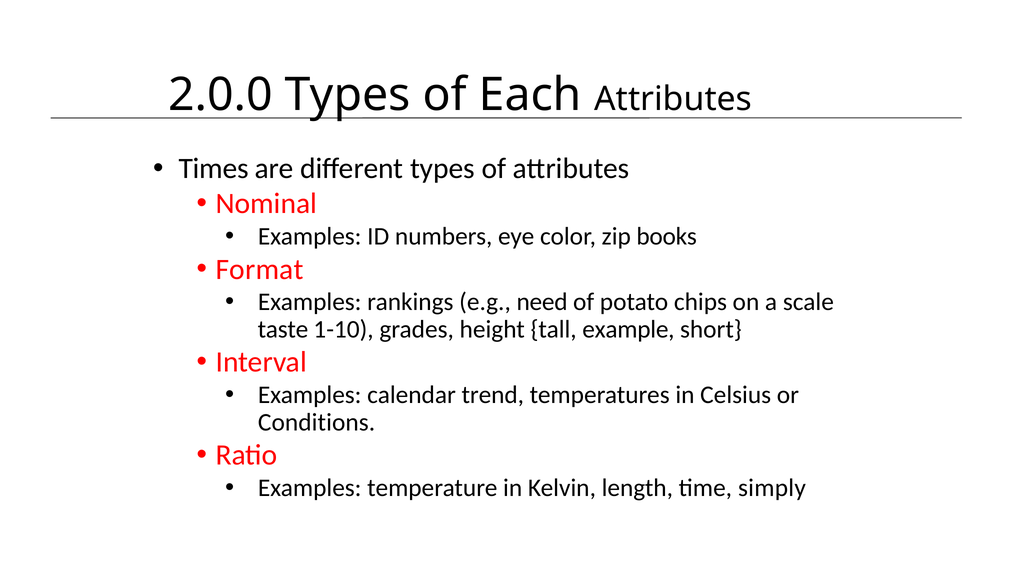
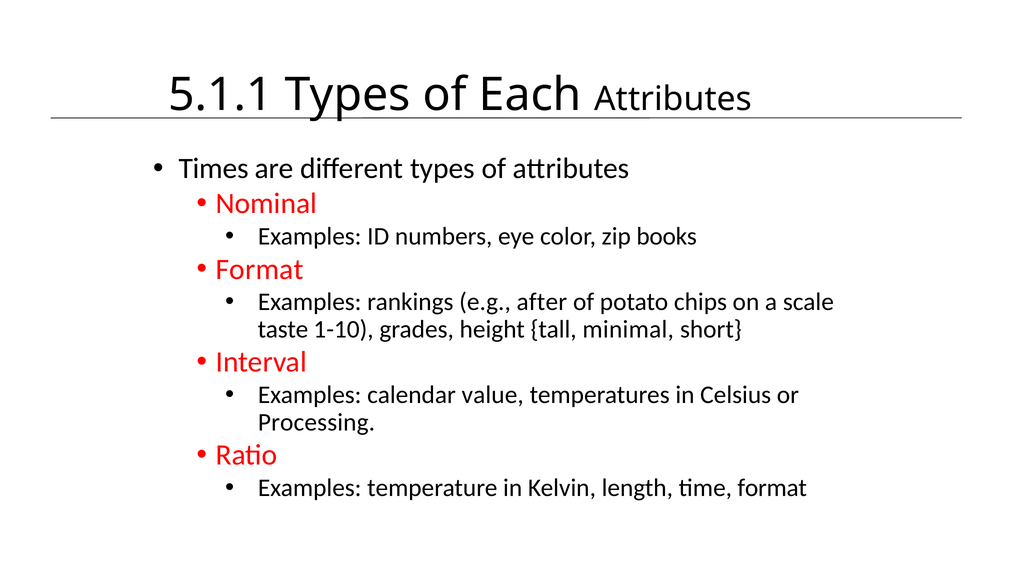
2.0.0: 2.0.0 -> 5.1.1 (221, 95)
need: need -> after (542, 302)
example: example -> minimal (628, 330)
trend: trend -> value (493, 395)
Conditions: Conditions -> Processing (317, 423)
time simply: simply -> format (772, 488)
